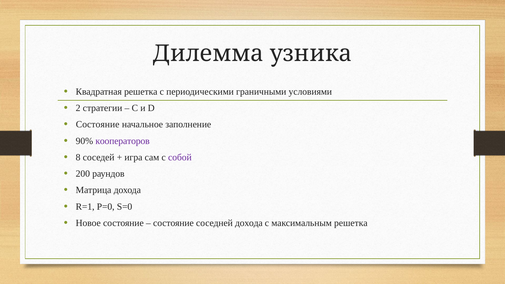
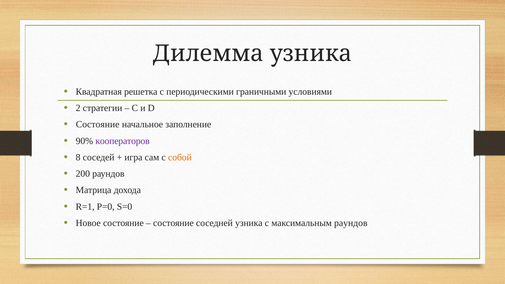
собой colour: purple -> orange (180, 157)
соседней дохода: дохода -> узника (249, 223)
максимальным решетка: решетка -> раундов (351, 223)
